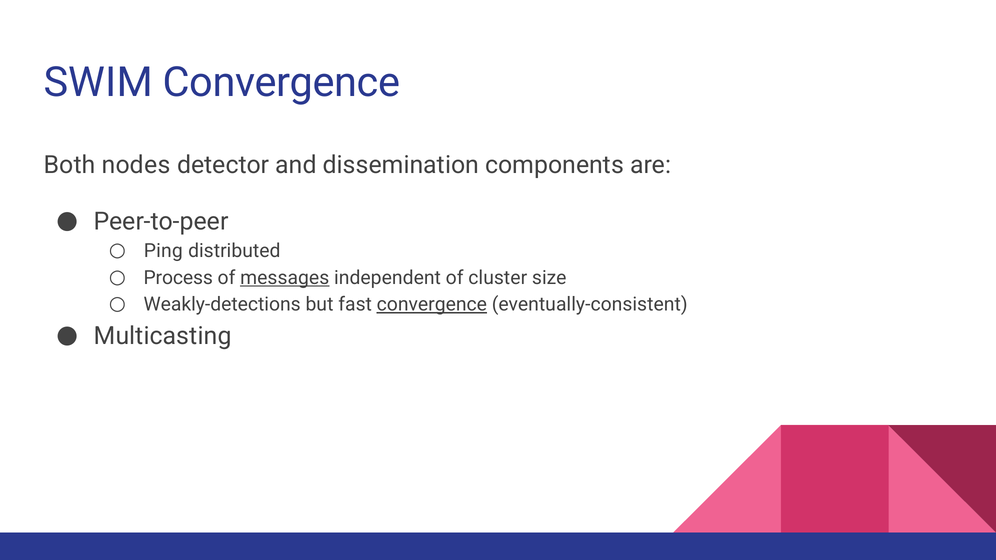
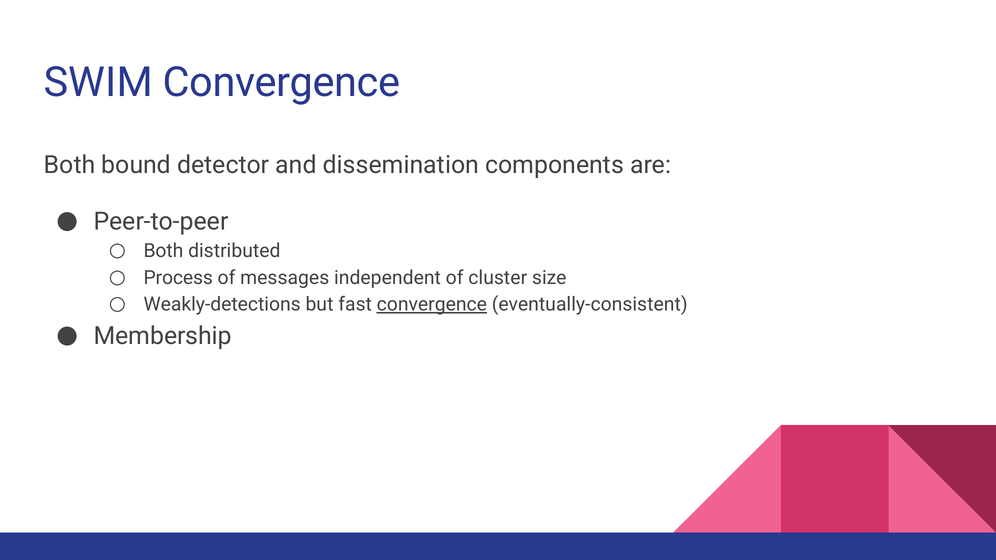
nodes: nodes -> bound (136, 165)
Ping: Ping -> Both (163, 251)
messages underline: present -> none (285, 278)
Multicasting: Multicasting -> Membership (163, 336)
